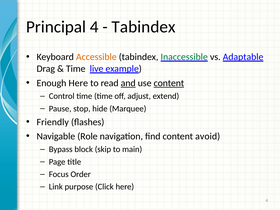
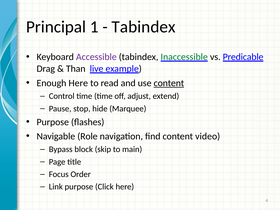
Principal 4: 4 -> 1 (94, 27)
Accessible colour: orange -> purple (96, 57)
Adaptable: Adaptable -> Predicable (243, 57)
Time: Time -> Than (76, 69)
and underline: present -> none (128, 83)
Friendly: Friendly -> Purpose (53, 122)
avoid: avoid -> video (208, 136)
